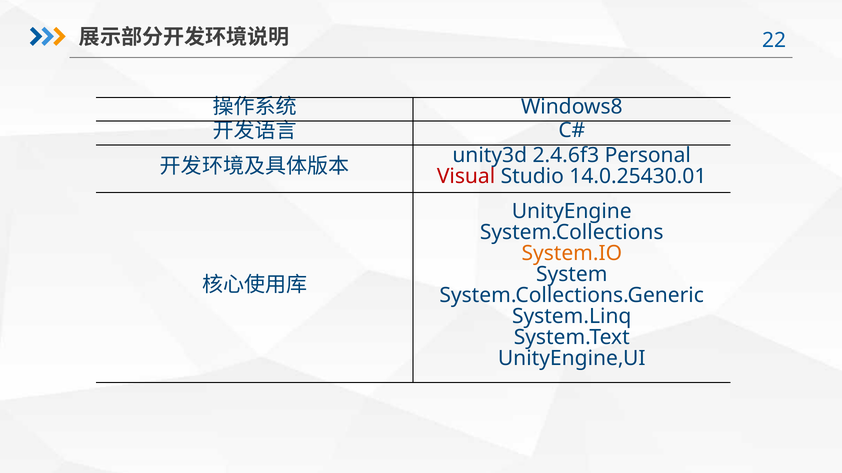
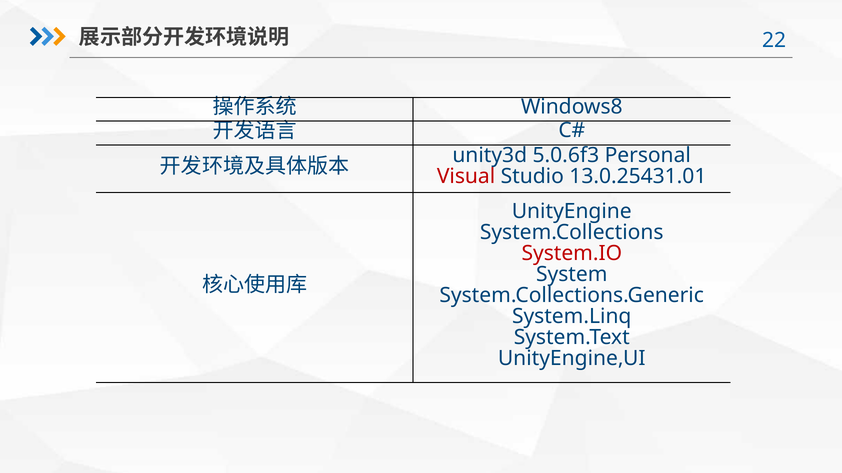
2.4.6f3: 2.4.6f3 -> 5.0.6f3 (566, 156)
14.0.25430.01: 14.0.25430.01 -> 13.0.25431.01 (638, 177)
System.IO colour: orange -> red (572, 254)
